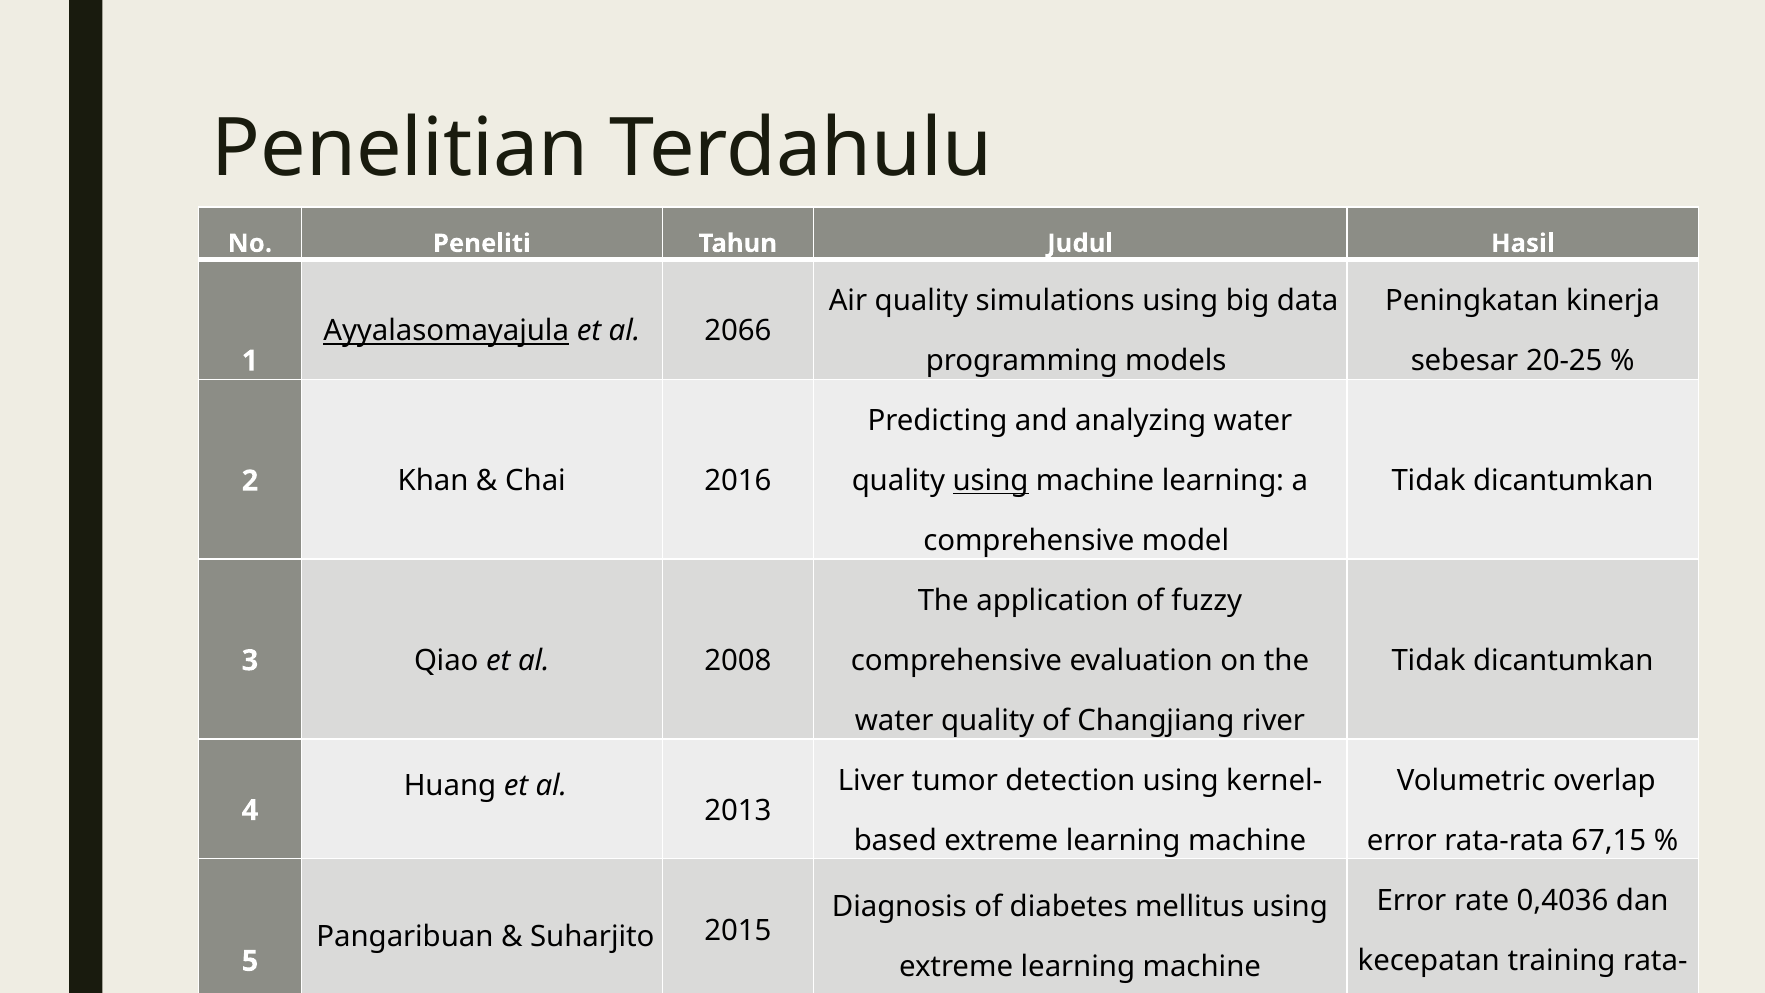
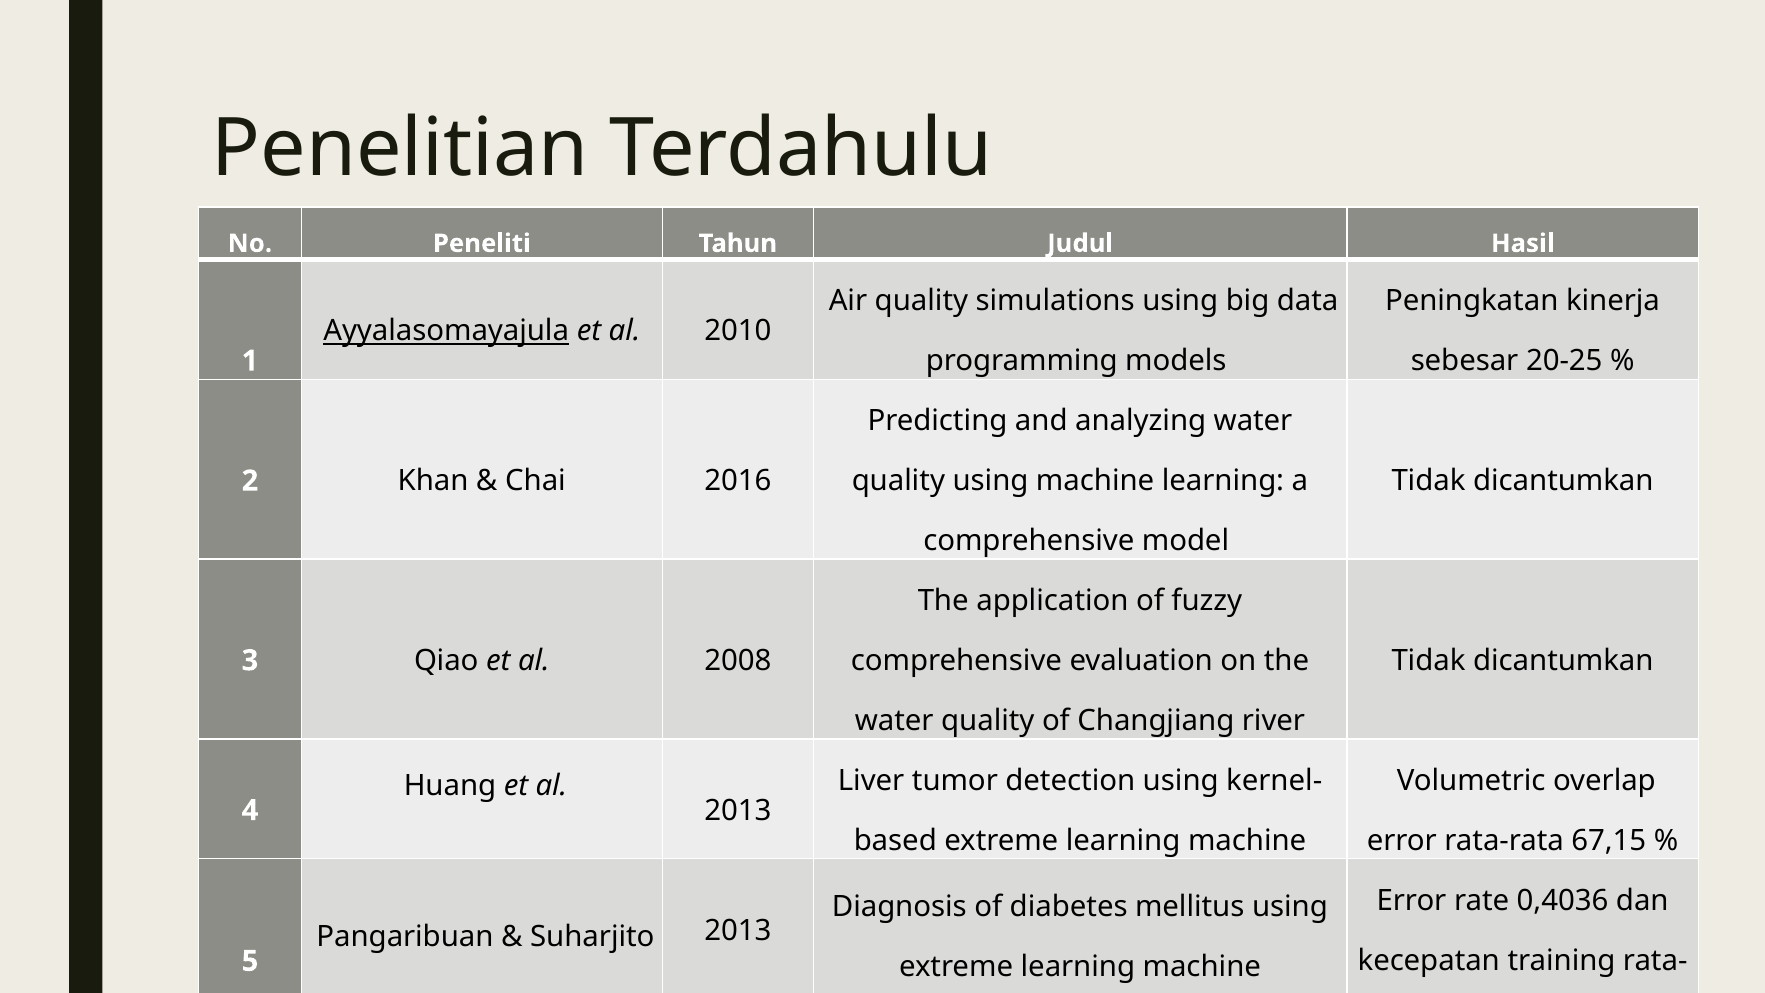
2066: 2066 -> 2010 (738, 331)
using underline: present -> none (991, 481)
Suharjito 2015: 2015 -> 2013 (738, 931)
